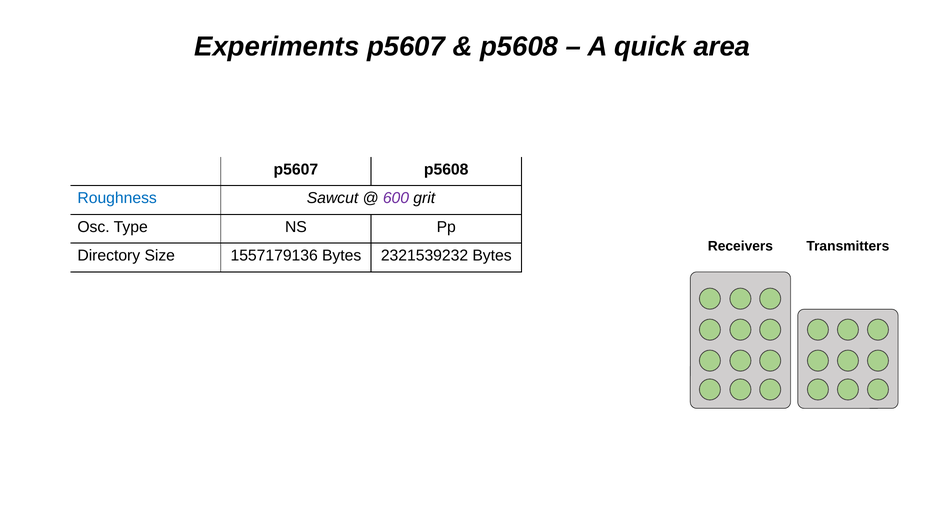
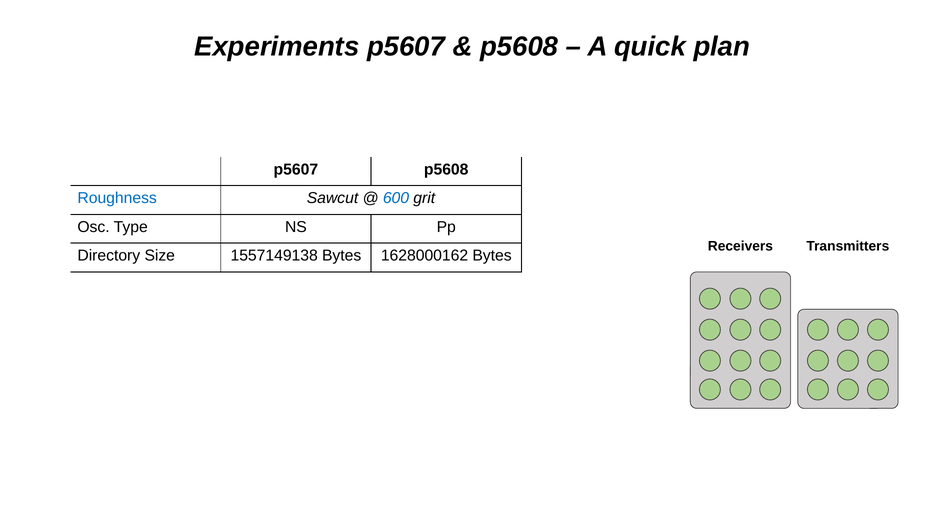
area: area -> plan (722, 46)
600 colour: purple -> blue (396, 198)
1557179136: 1557179136 -> 1557149138 (274, 255)
2321539232: 2321539232 -> 1628000162 (425, 255)
